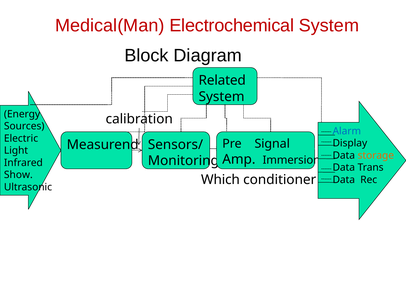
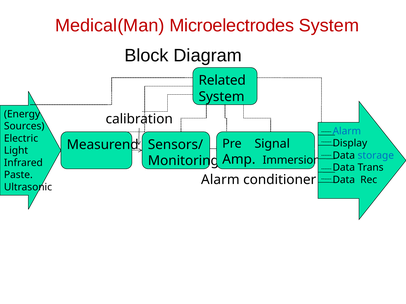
Electrochemical: Electrochemical -> Microelectrodes (232, 26)
storage colour: orange -> blue (376, 156)
Show: Show -> Paste (18, 175)
Which: Which -> Alarm (220, 180)
